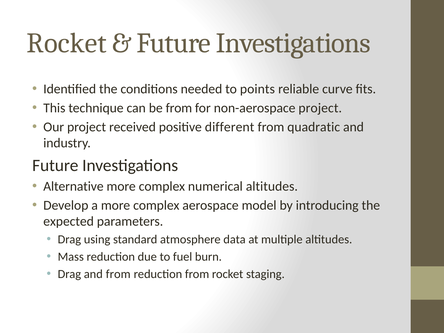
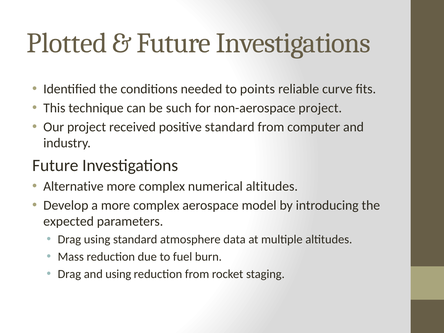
Rocket: Rocket -> Plotted (67, 43)
be from: from -> such (179, 108)
positive different: different -> standard (230, 127)
quadratic: quadratic -> computer (314, 127)
and from: from -> using (118, 274)
